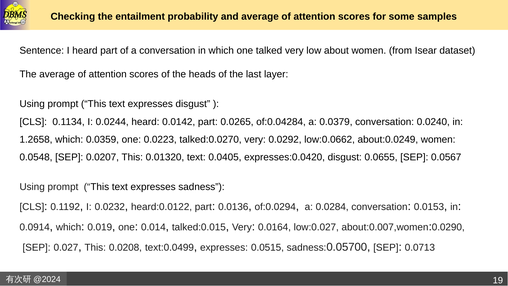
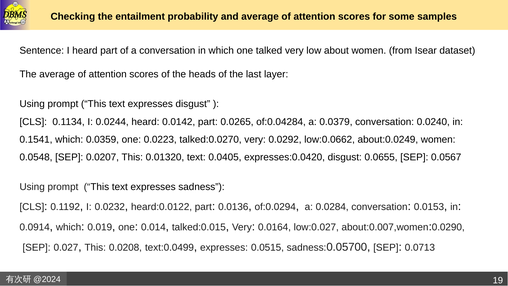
1.2658: 1.2658 -> 0.1541 (36, 139)
